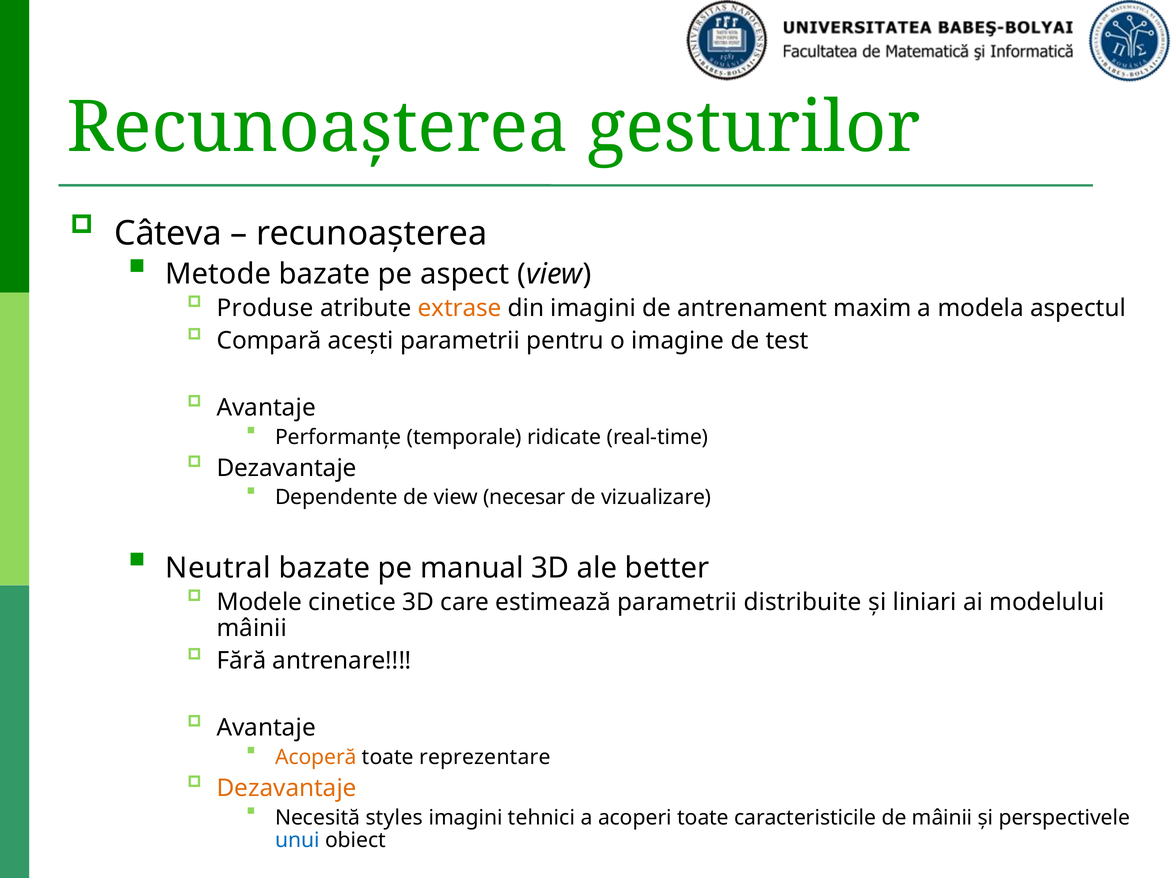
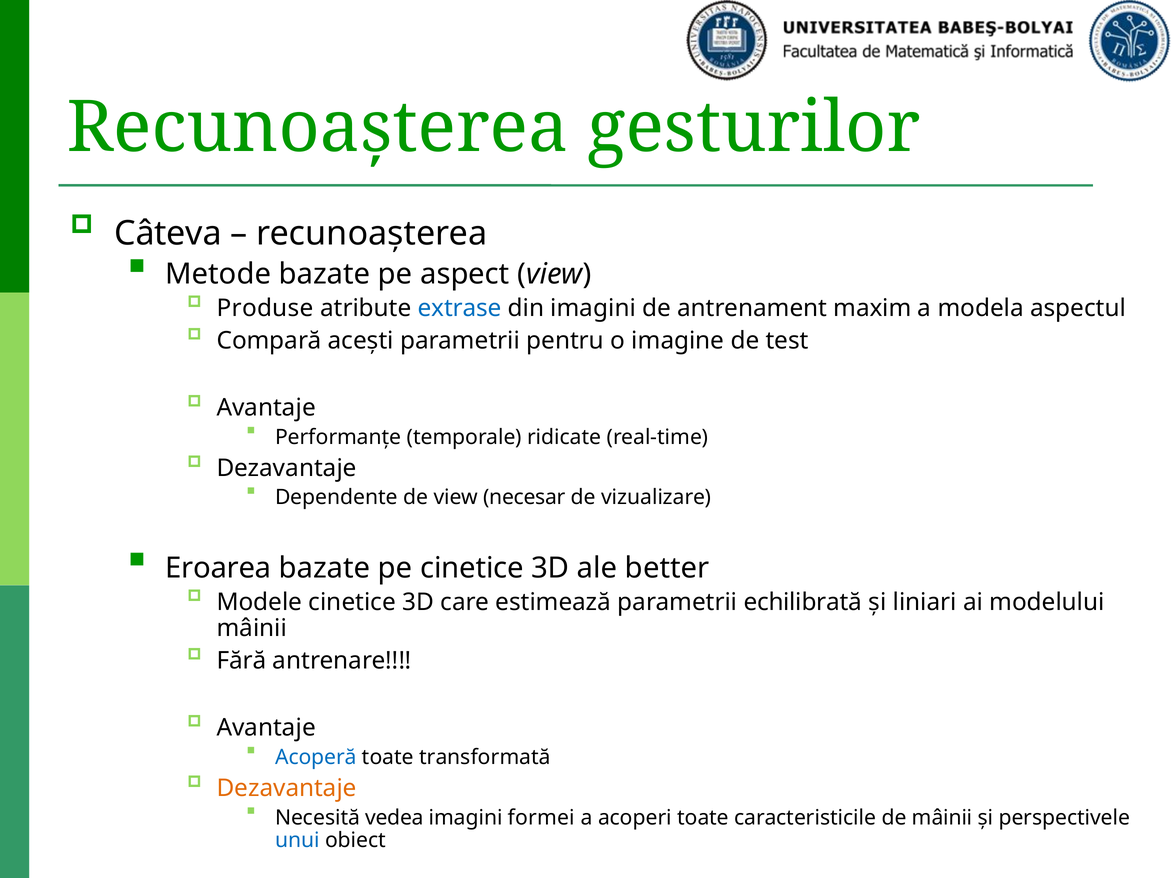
extrase colour: orange -> blue (460, 308)
Neutral: Neutral -> Eroarea (218, 568)
pe manual: manual -> cinetice (472, 568)
distribuite: distribuite -> echilibrată (803, 602)
Acoperă colour: orange -> blue (316, 757)
reprezentare: reprezentare -> transformată (485, 757)
styles: styles -> vedea (394, 818)
tehnici: tehnici -> formei (541, 818)
